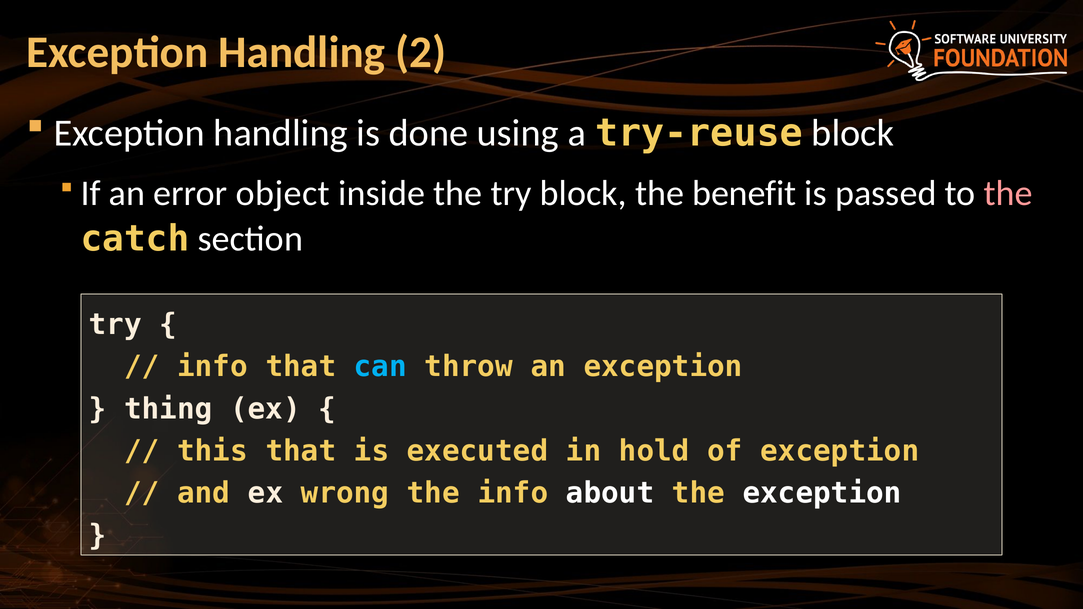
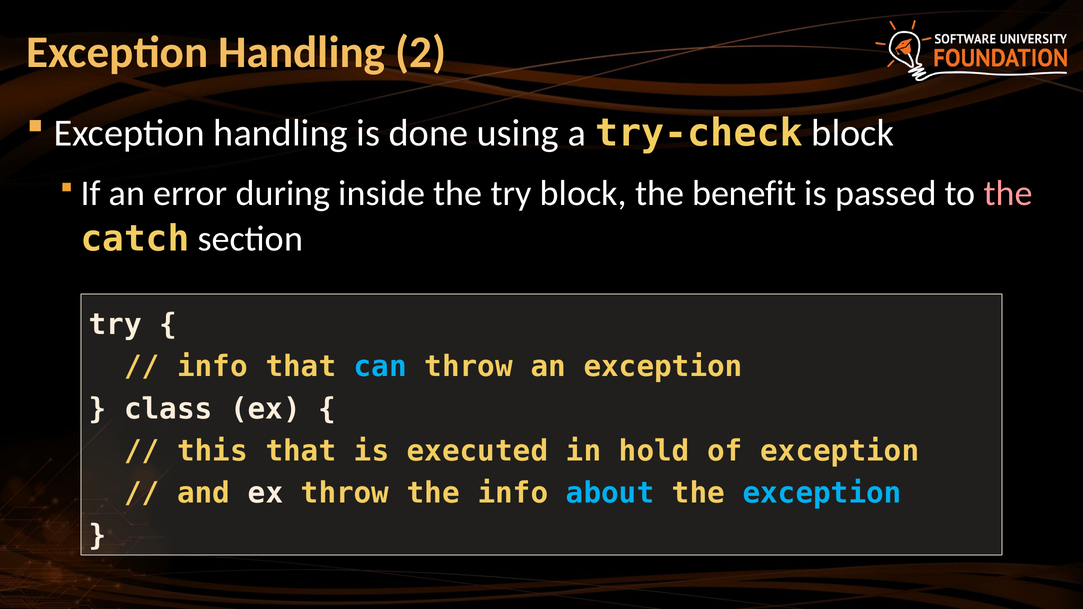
try-reuse: try-reuse -> try-check (699, 133)
object: object -> during (283, 194)
thing: thing -> class (168, 409)
ex wrong: wrong -> throw (345, 494)
about colour: white -> light blue (610, 494)
exception colour: white -> light blue (822, 494)
